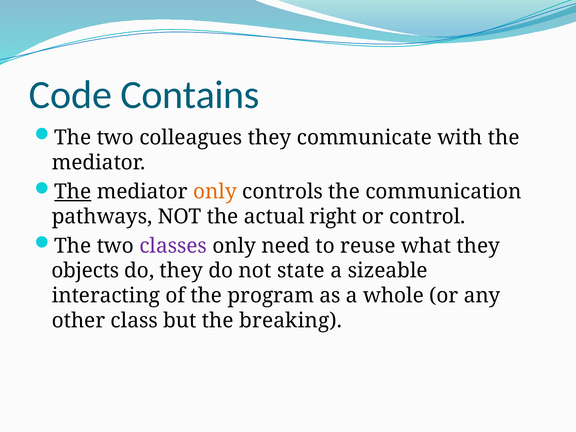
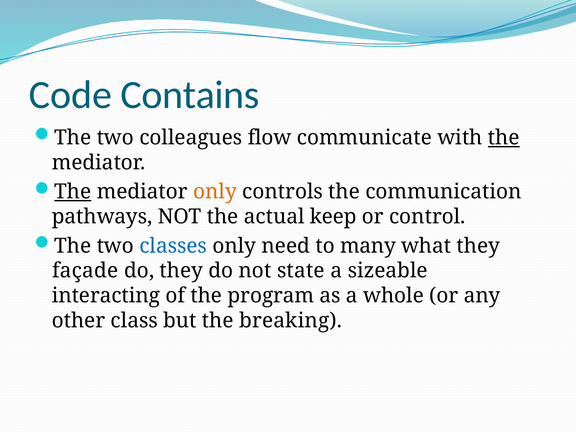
colleagues they: they -> flow (270, 138)
the underline: none -> present (504, 138)
right: right -> keep (333, 217)
classes colour: purple -> blue (173, 246)
reuse: reuse -> many (368, 246)
objects: objects -> façade (85, 271)
